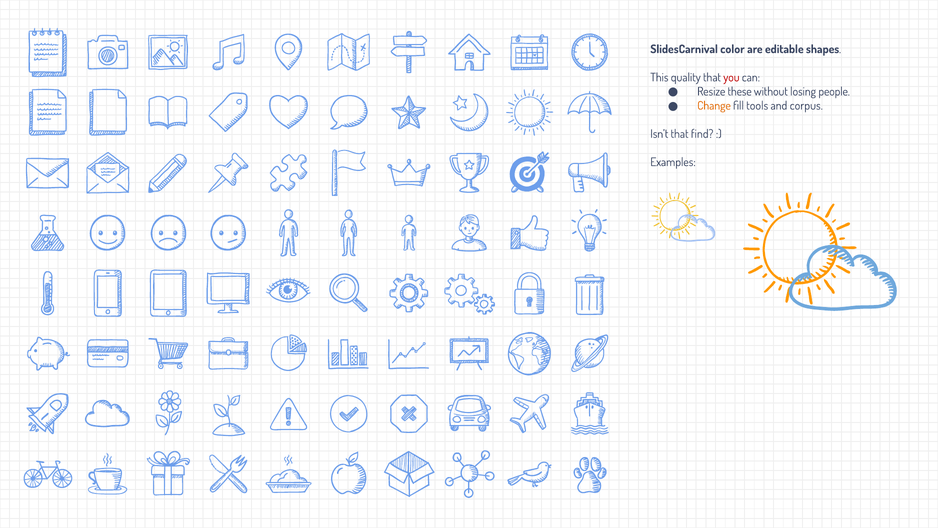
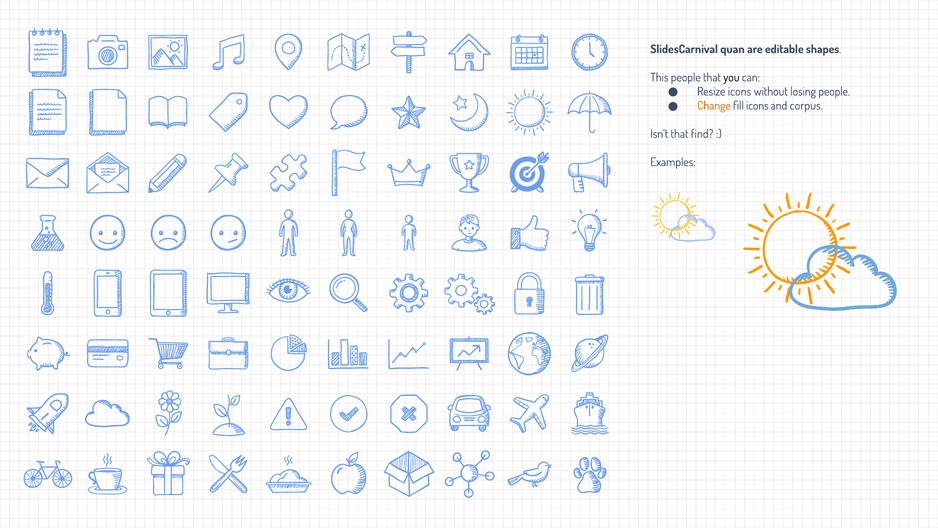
color: color -> quan (732, 49)
This quality: quality -> people (686, 77)
you colour: red -> black (731, 77)
Resize these: these -> icons (740, 92)
fill tools: tools -> icons (757, 106)
